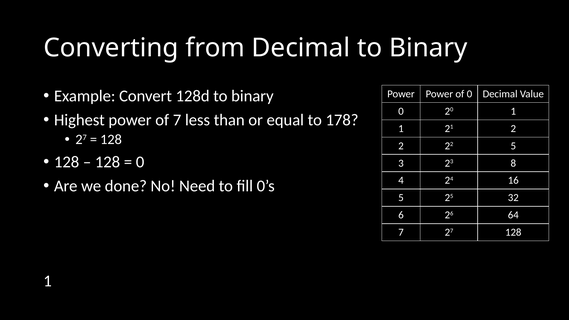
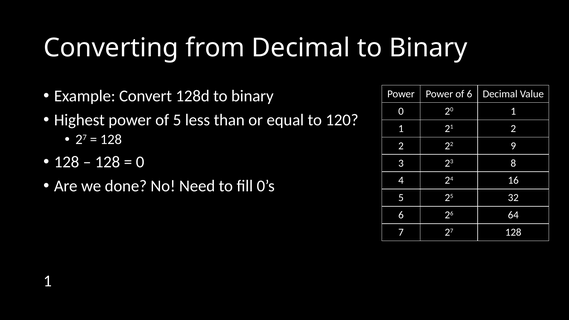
of 0: 0 -> 6 (469, 94)
of 7: 7 -> 5 (177, 120)
178: 178 -> 120 (342, 120)
22 5: 5 -> 9 (513, 146)
